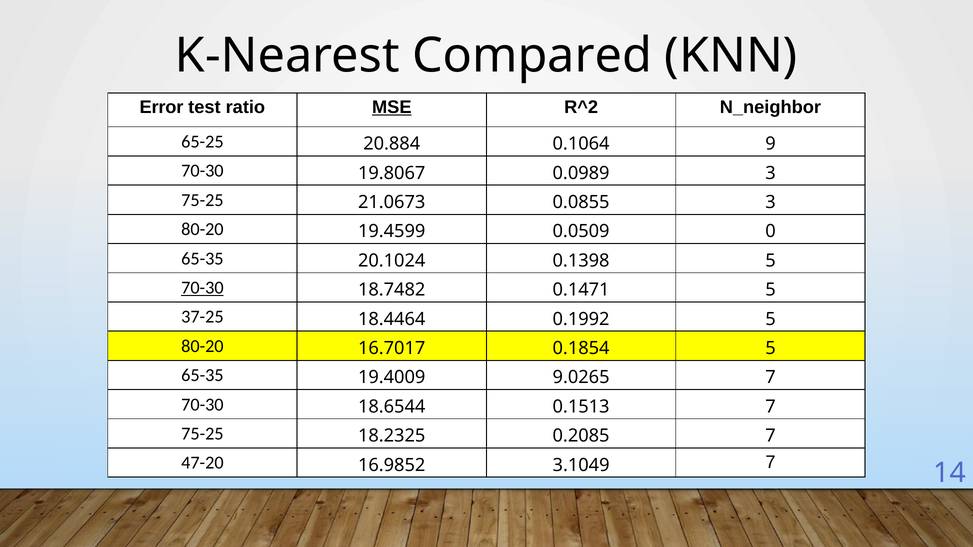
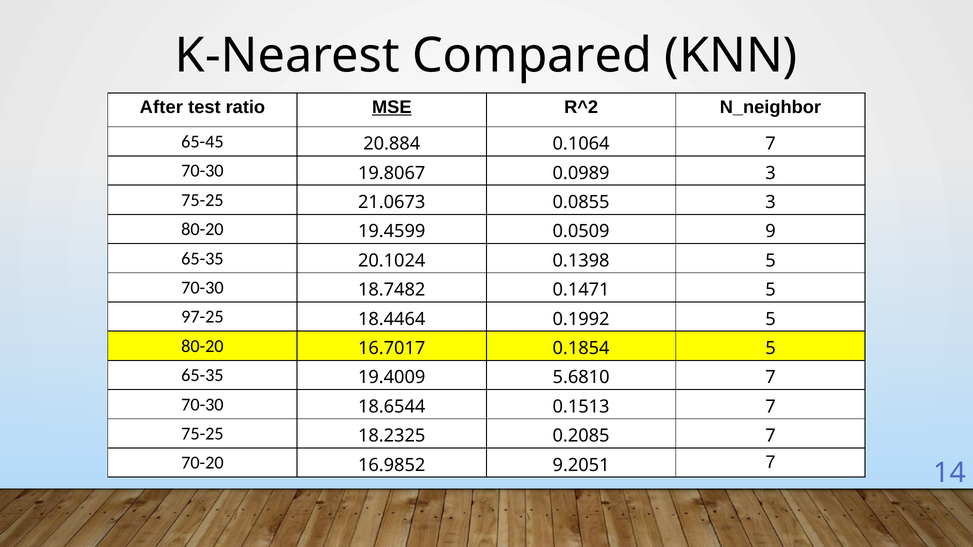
Error: Error -> After (161, 107)
65-25: 65-25 -> 65-45 (202, 142)
0.1064 9: 9 -> 7 (770, 144)
0: 0 -> 9 (770, 232)
70-30 underline: present -> none (202, 288)
37-25: 37-25 -> 97-25 (202, 317)
9.0265: 9.0265 -> 5.6810 (581, 378)
47-20: 47-20 -> 70-20 (202, 463)
3.1049: 3.1049 -> 9.2051 (581, 465)
